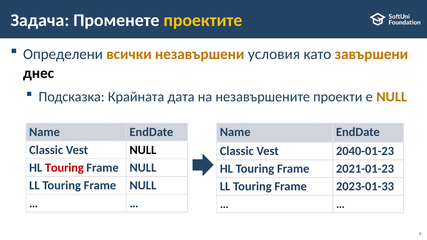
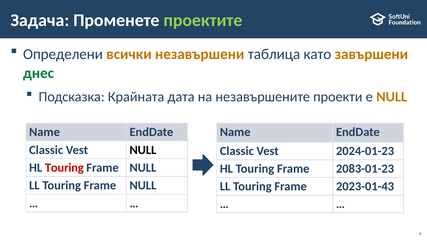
проектите colour: yellow -> light green (203, 20)
условия: условия -> таблица (274, 54)
днес colour: black -> green (39, 73)
2040-01-23: 2040-01-23 -> 2024-01-23 (365, 151)
2021-01-23: 2021-01-23 -> 2083-01-23 (365, 169)
2023-01-33: 2023-01-33 -> 2023-01-43 (365, 187)
